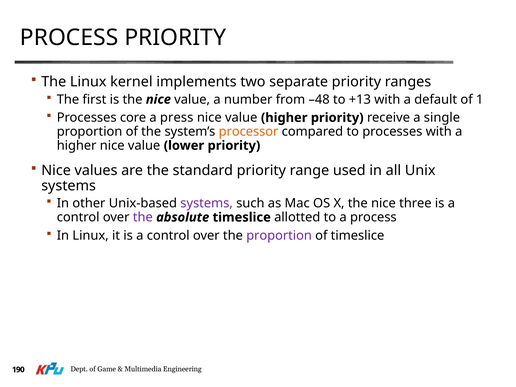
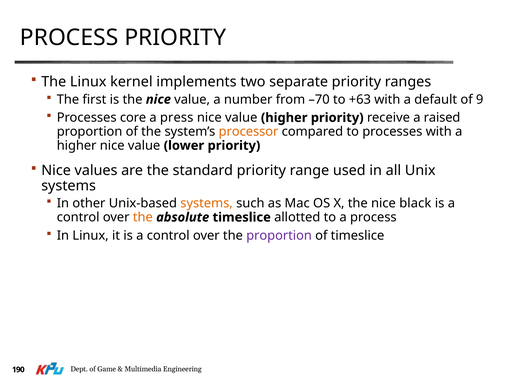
–48: –48 -> –70 (319, 99)
+13: +13 -> +63 (360, 99)
1: 1 -> 9 (480, 99)
single: single -> raised (442, 118)
systems colour: purple -> orange (207, 203)
three: three -> black (415, 203)
the colour: purple -> orange (143, 217)
